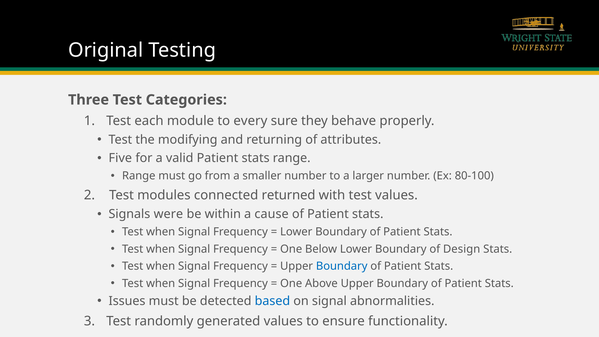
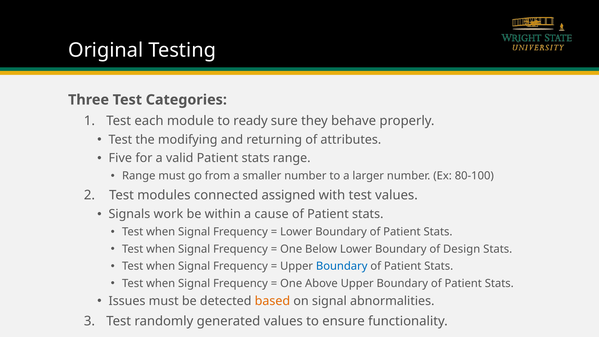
every: every -> ready (251, 121)
returned: returned -> assigned (289, 195)
were: were -> work (168, 214)
based colour: blue -> orange (272, 301)
